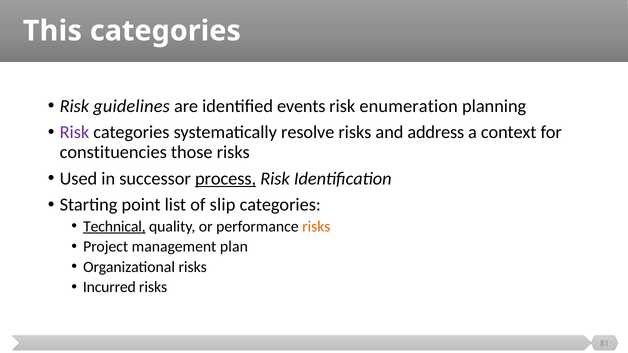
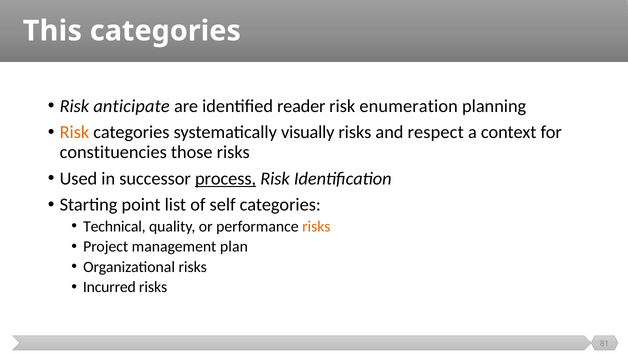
guidelines: guidelines -> anticipate (132, 106)
events: events -> reader (301, 106)
Risk colour: purple -> orange (74, 133)
resolve: resolve -> visually (308, 133)
address: address -> respect (436, 133)
slip: slip -> self (223, 205)
Technical underline: present -> none (114, 227)
